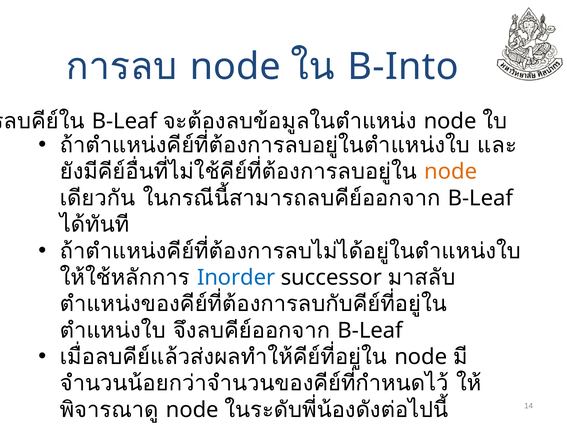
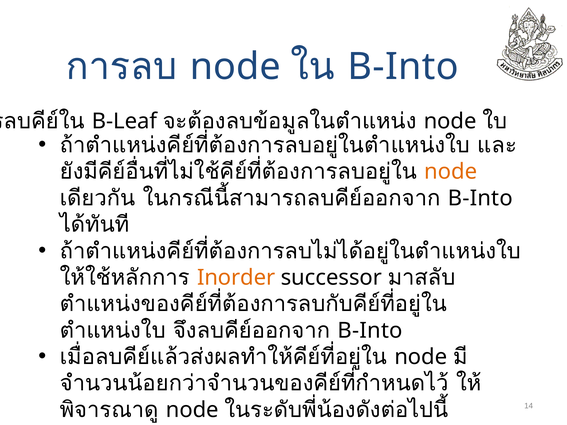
B-Leaf: B-Leaf -> B-Into (480, 198)
Inorder colour: blue -> orange (236, 278)
B-Leaf: B-Leaf -> B-Into (370, 331)
